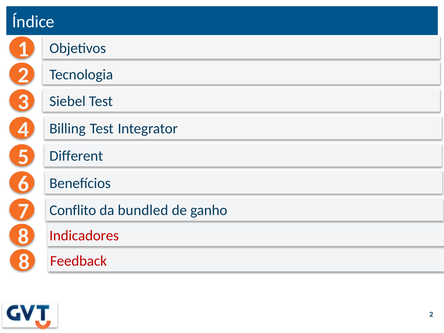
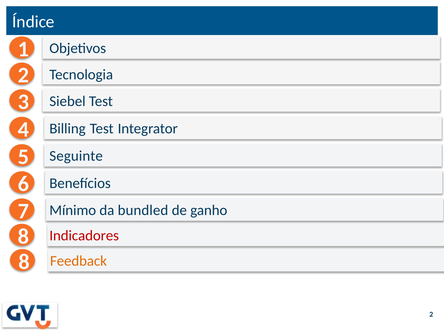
Different: Different -> Seguinte (76, 156)
Conflito: Conflito -> Mínimo (73, 210)
Feedback colour: red -> orange (78, 261)
